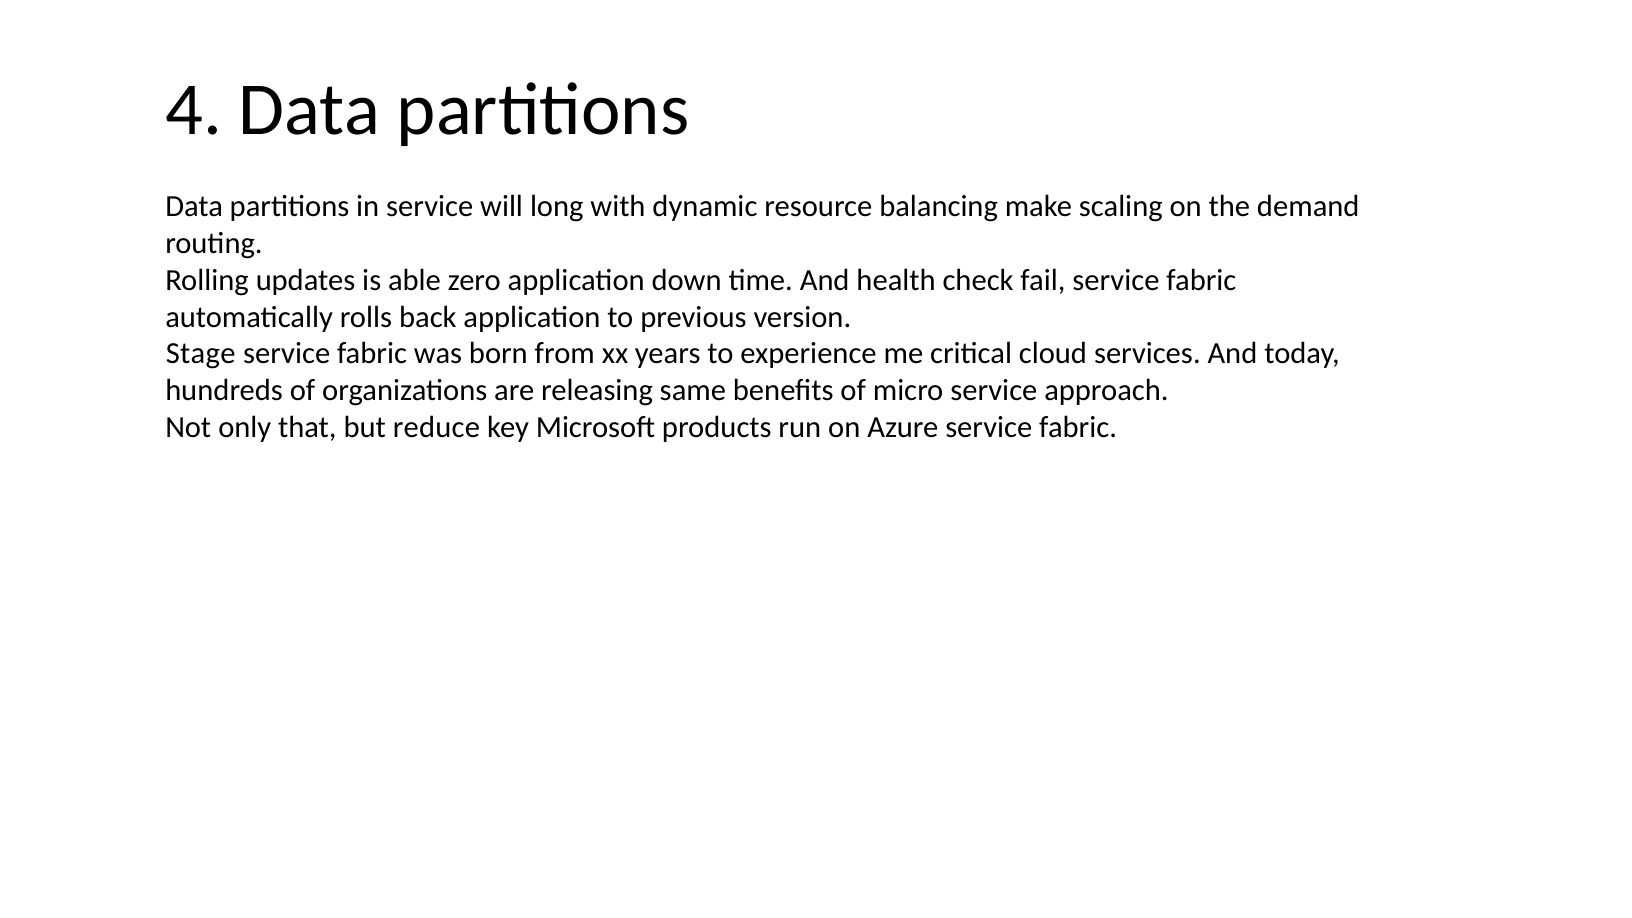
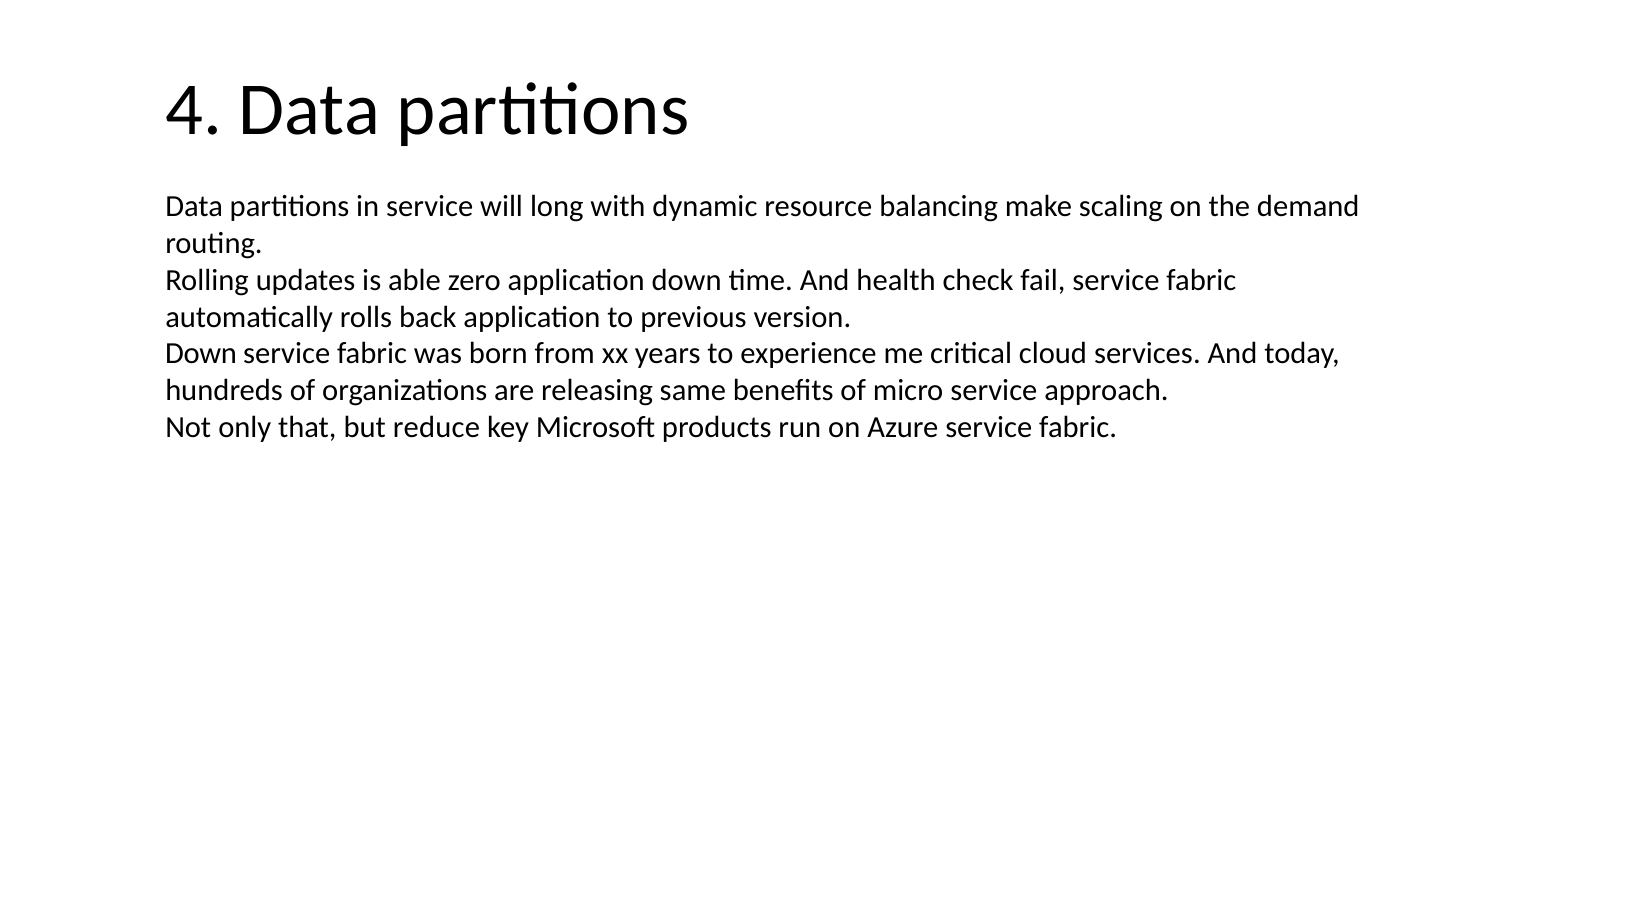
Stage: Stage -> Down (201, 354)
